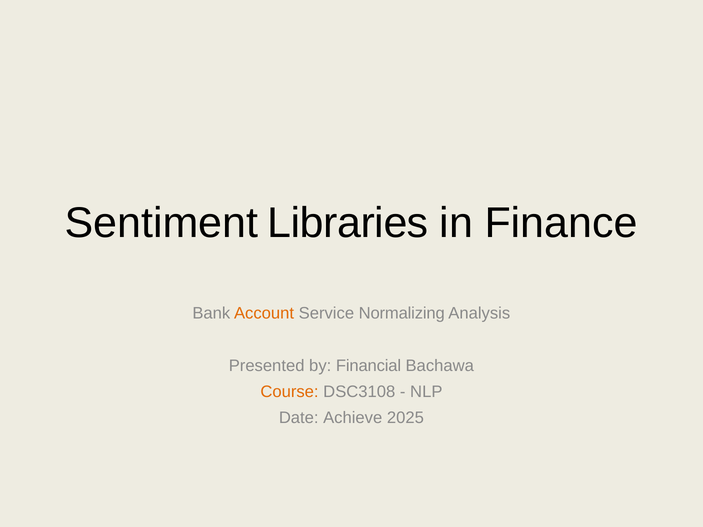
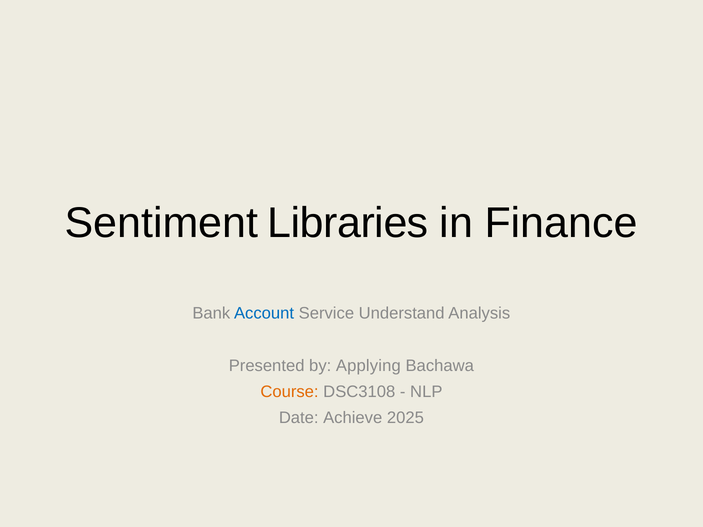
Account colour: orange -> blue (264, 313)
Normalizing: Normalizing -> Understand (402, 313)
Financial: Financial -> Applying (368, 366)
